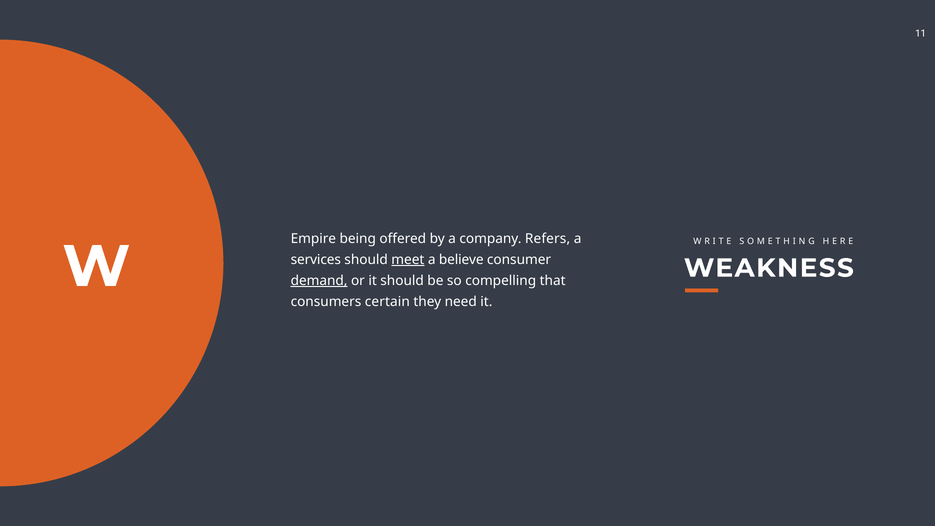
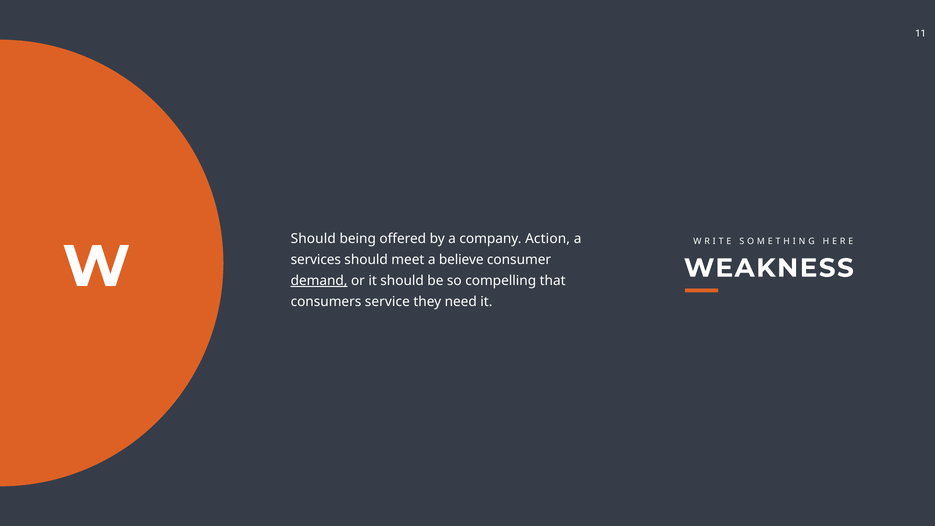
Empire: Empire -> Should (313, 239)
Refers: Refers -> Action (548, 239)
meet underline: present -> none (408, 260)
certain: certain -> service (387, 302)
